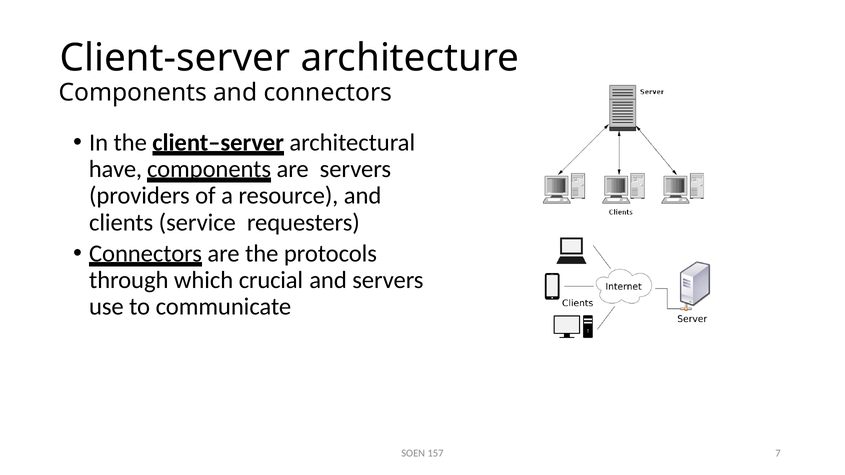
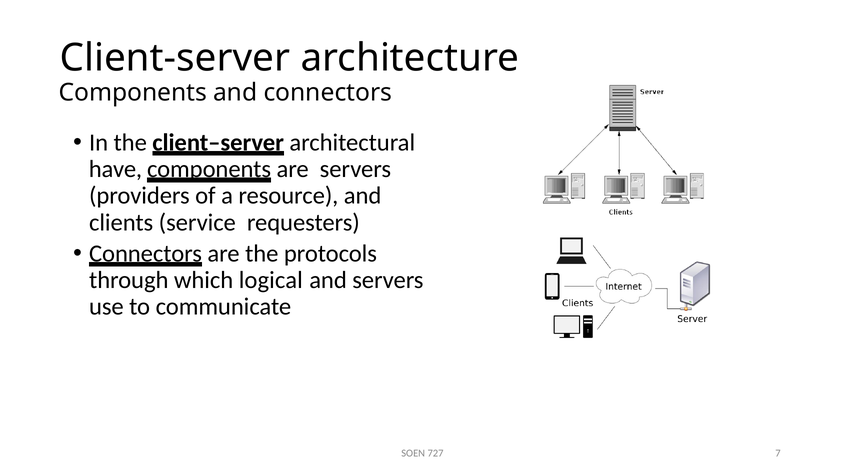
crucial: crucial -> logical (271, 280)
157: 157 -> 727 (436, 454)
